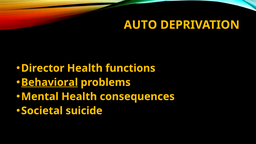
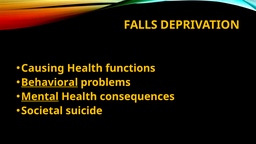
AUTO: AUTO -> FALLS (141, 25)
Director: Director -> Causing (43, 68)
Mental underline: none -> present (40, 97)
